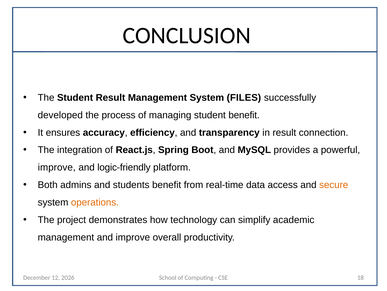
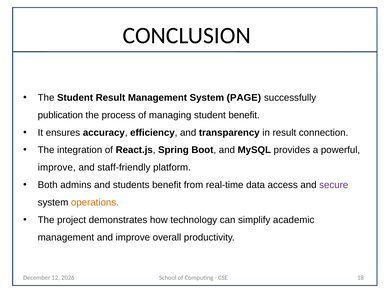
FILES: FILES -> PAGE (244, 97)
developed: developed -> publication (60, 115)
logic-friendly: logic-friendly -> staff-friendly (124, 167)
secure colour: orange -> purple (334, 184)
